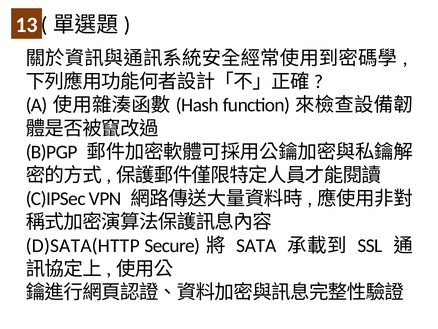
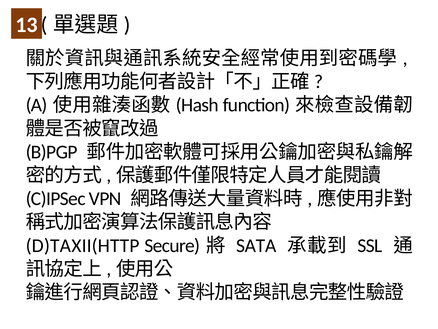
D)SATA(HTTP: D)SATA(HTTP -> D)TAXII(HTTP (83, 245)
